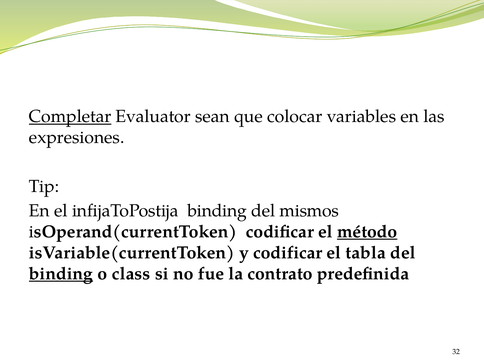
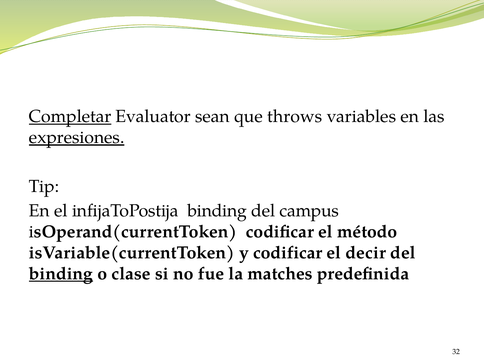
colocar: colocar -> throws (295, 117)
expresiones underline: none -> present (77, 137)
mismos: mismos -> campus (309, 211)
método underline: present -> none (367, 232)
tabla: tabla -> decir (366, 253)
class: class -> clase (131, 274)
contrato: contrato -> matches (280, 274)
